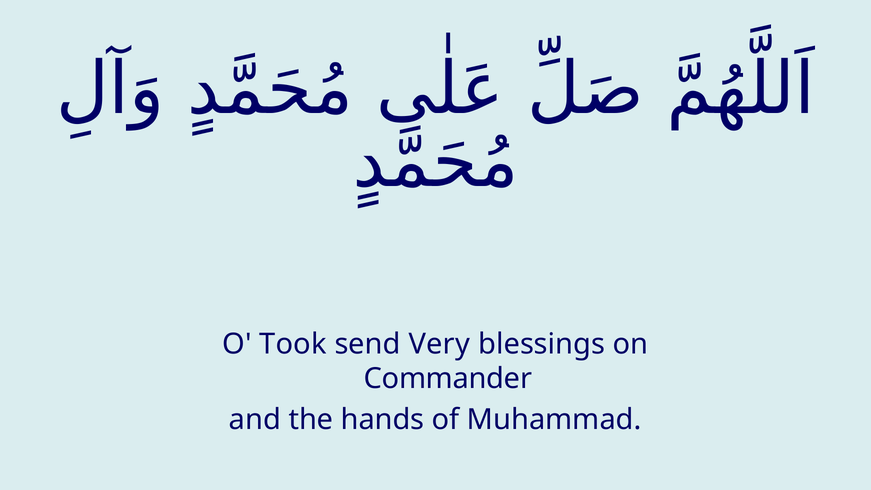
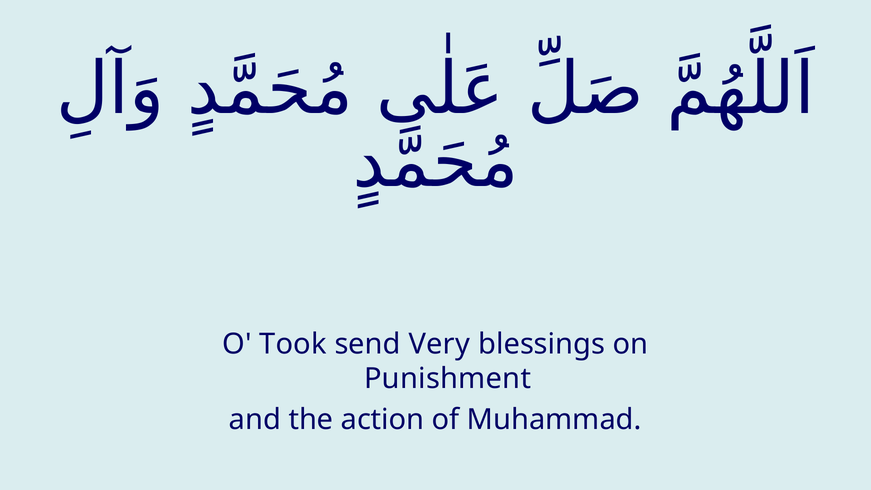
Commander: Commander -> Punishment (448, 379)
hands: hands -> action (383, 419)
